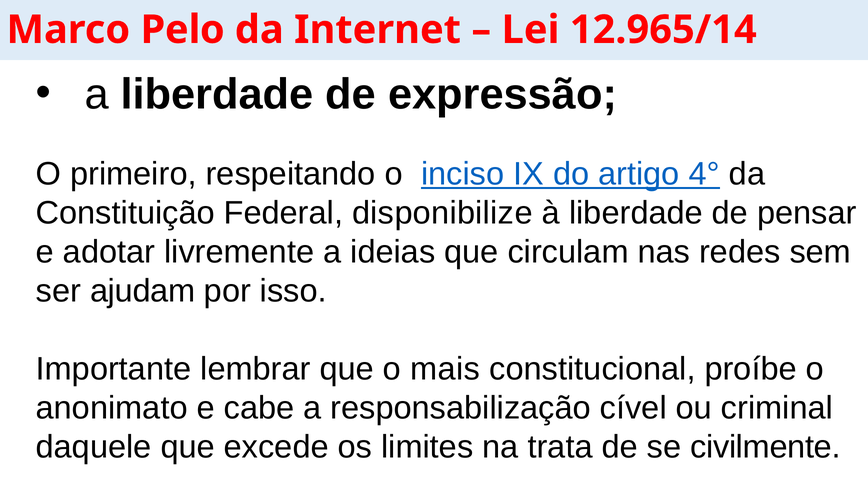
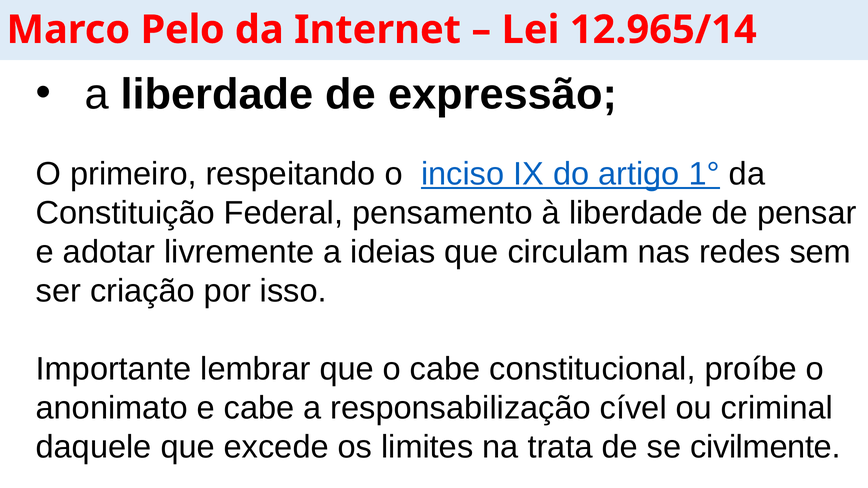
4°: 4° -> 1° (704, 174)
disponibilize: disponibilize -> pensamento (442, 213)
ajudam: ajudam -> criação (142, 291)
o mais: mais -> cabe (445, 369)
